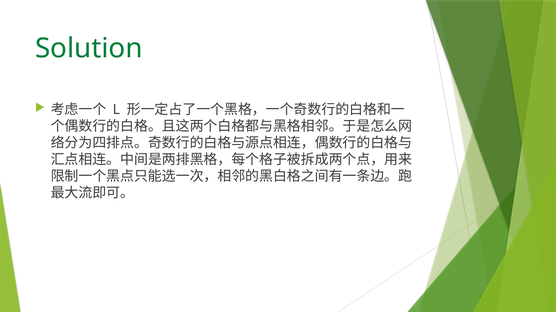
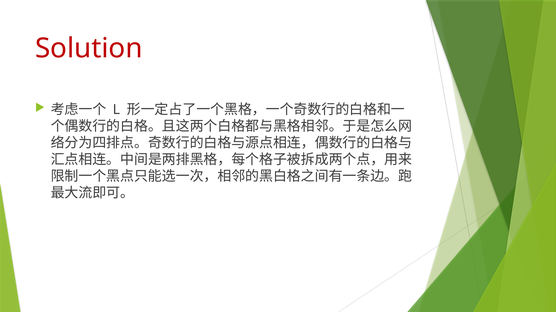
Solution colour: green -> red (89, 49)
